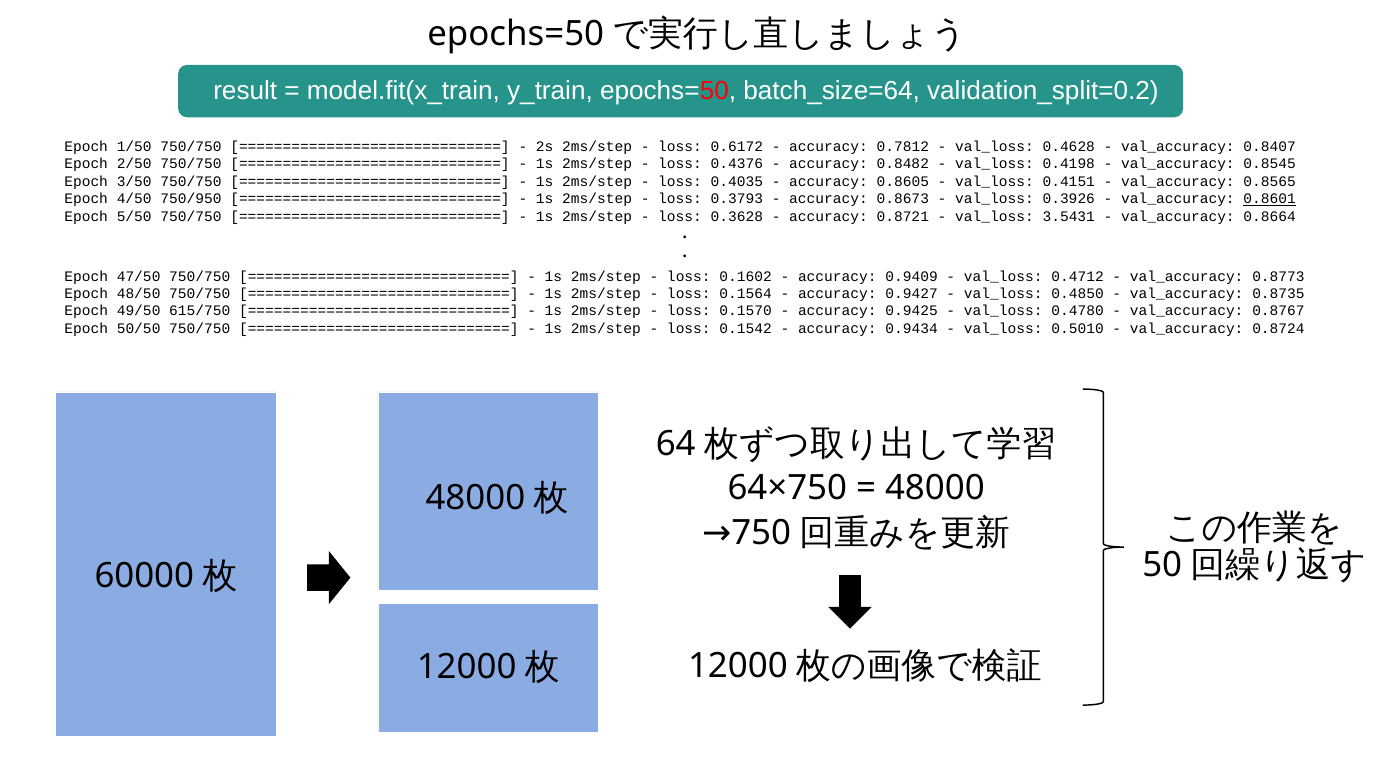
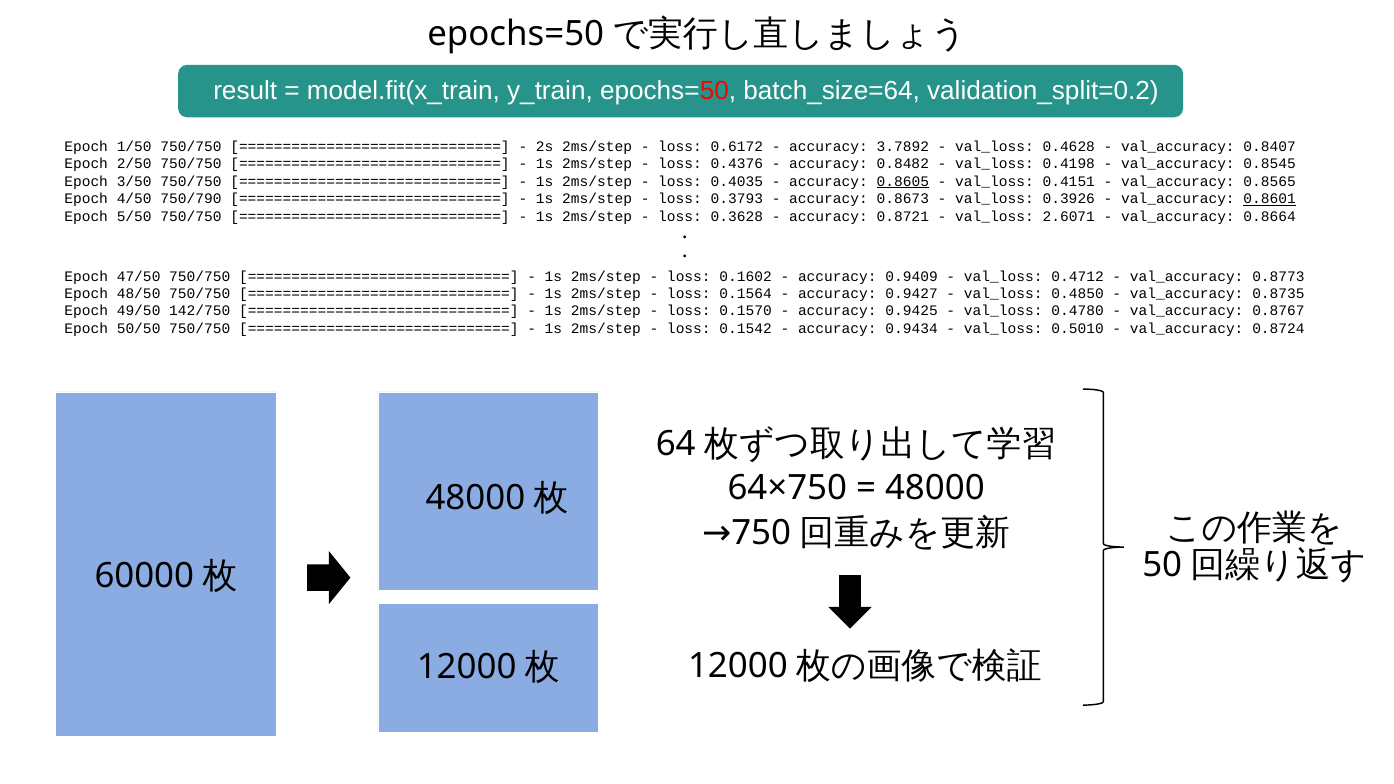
0.7812: 0.7812 -> 3.7892 (903, 147)
0.8605 underline: none -> present (903, 181)
750/950: 750/950 -> 750/790 (191, 199)
3.5431: 3.5431 -> 2.6071 (1069, 216)
615/750: 615/750 -> 142/750 (200, 311)
